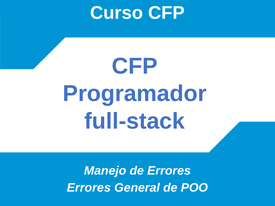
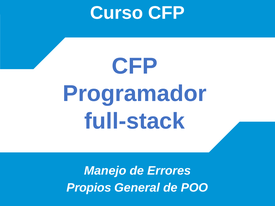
Errores: Errores -> Propios (89, 188)
